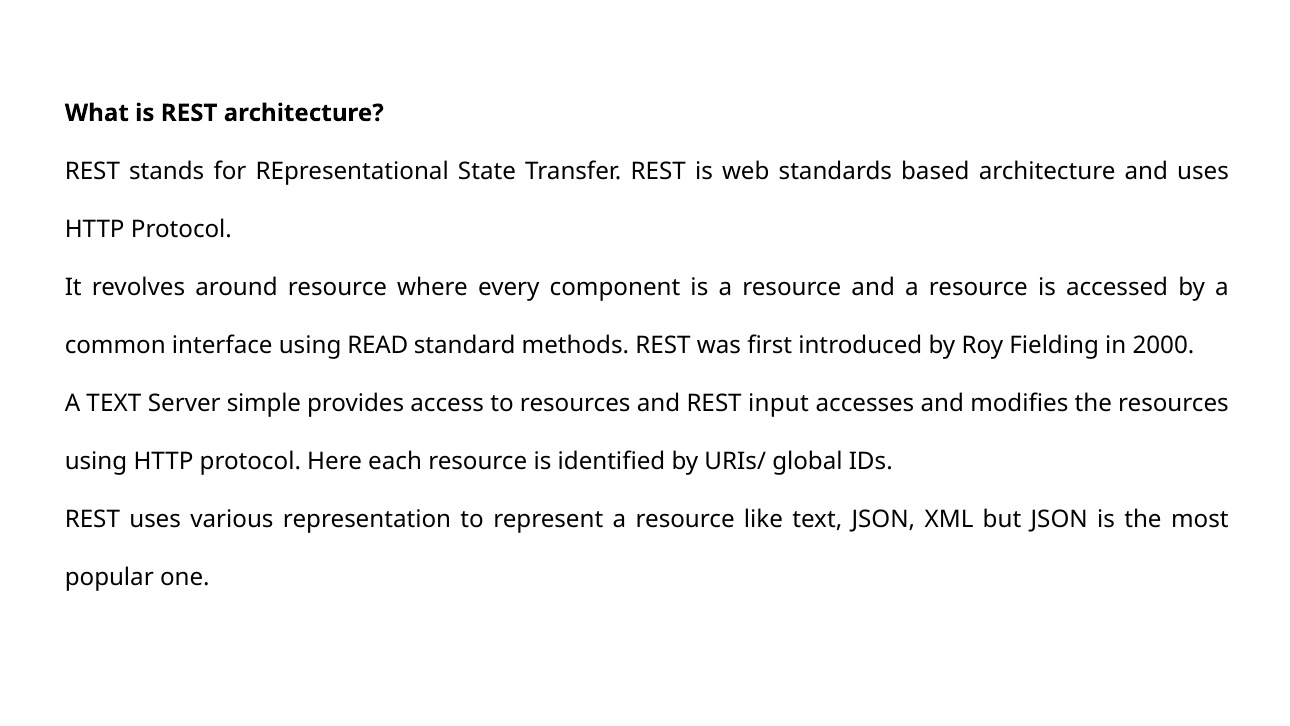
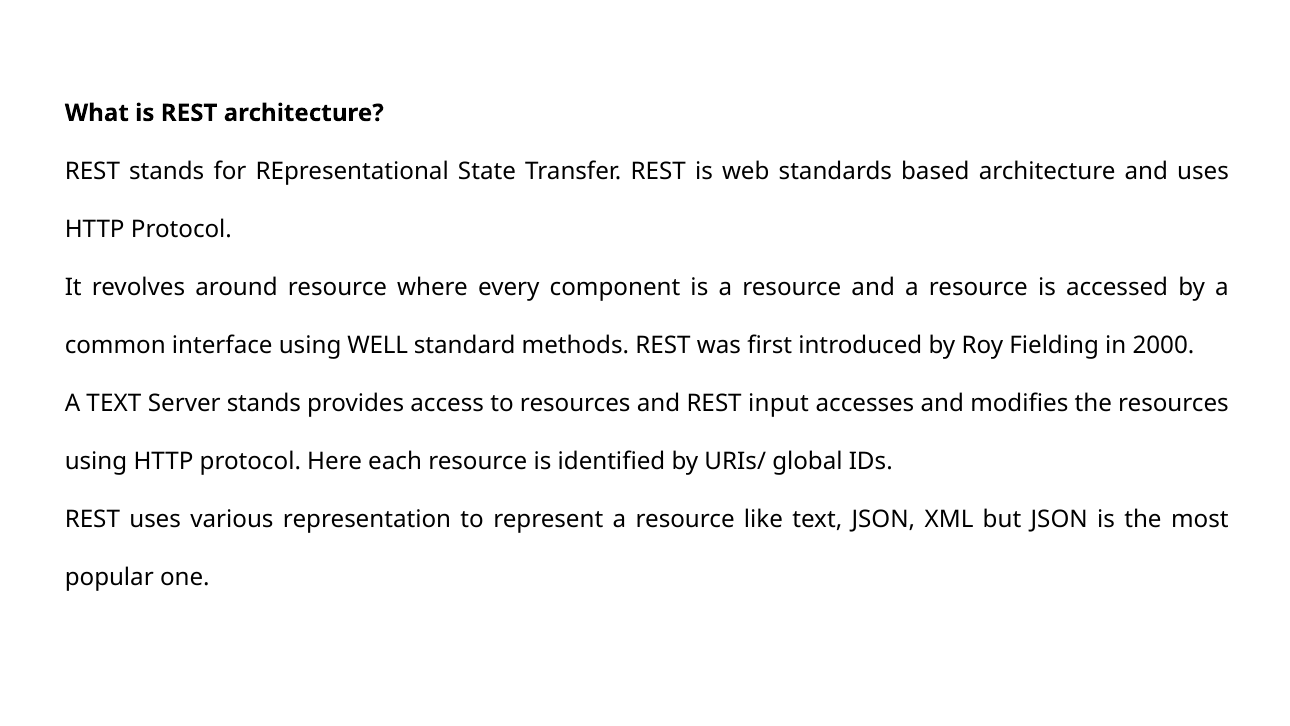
READ: READ -> WELL (378, 345)
Server simple: simple -> stands (264, 403)
